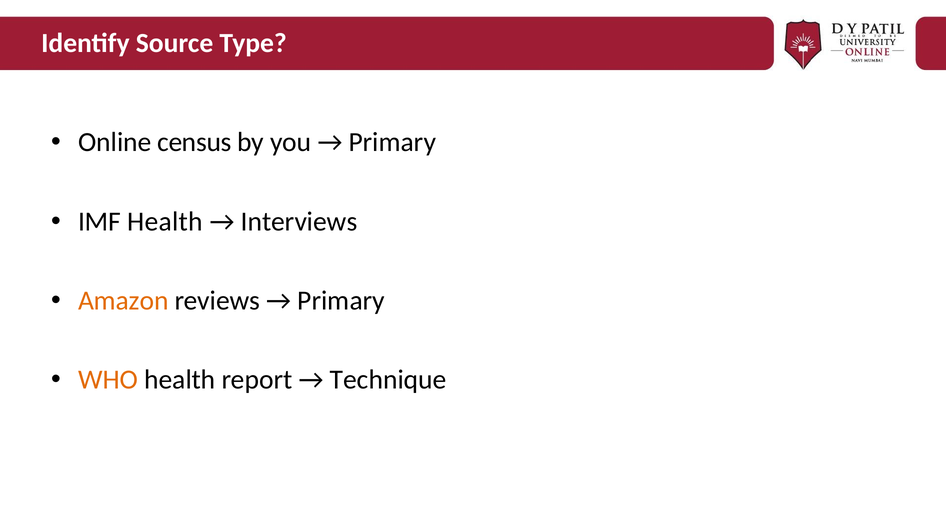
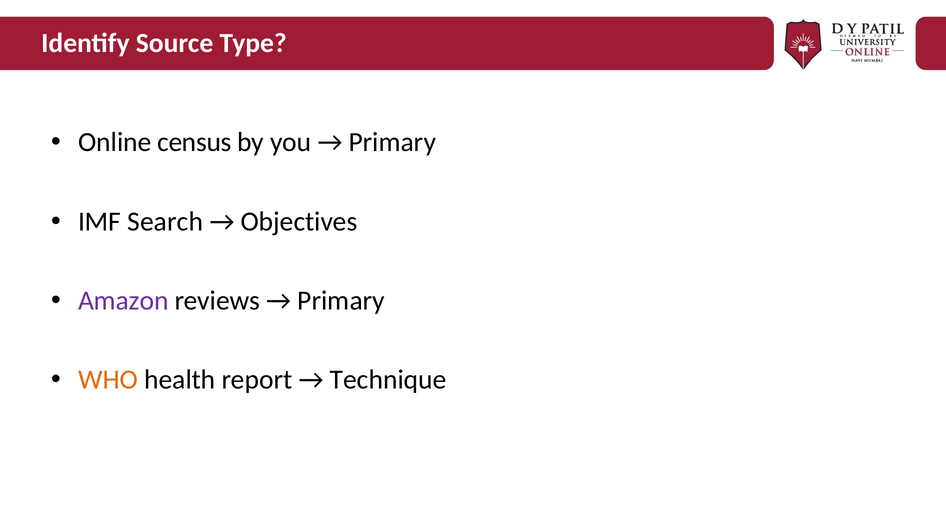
IMF Health: Health -> Search (165, 222)
Interviews: Interviews -> Objectives (299, 222)
Amazon colour: orange -> purple (123, 301)
